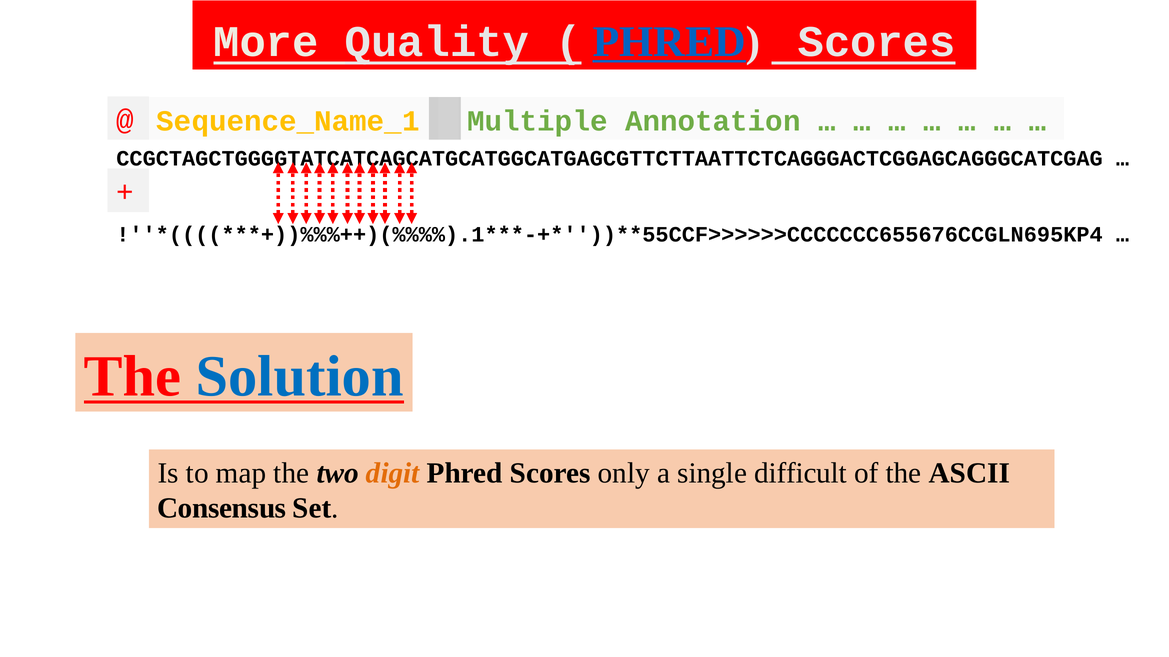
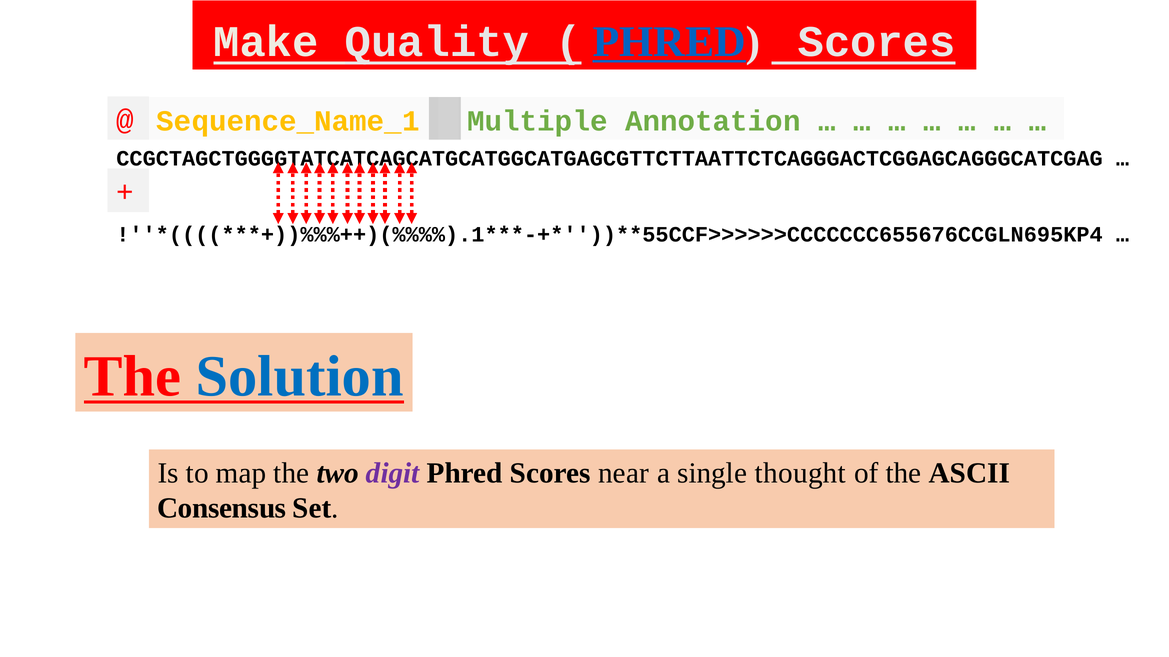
More: More -> Make (266, 42)
digit colour: orange -> purple (393, 474)
only: only -> near (624, 474)
difficult: difficult -> thought (800, 474)
